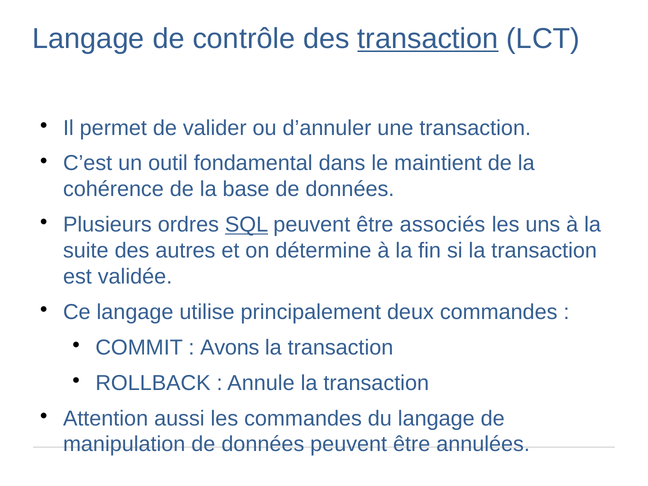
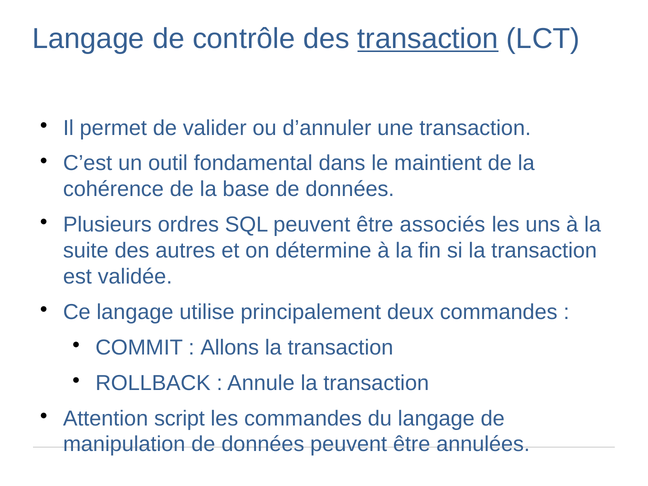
SQL underline: present -> none (247, 225)
Avons: Avons -> Allons (230, 347)
aussi: aussi -> script (180, 418)
